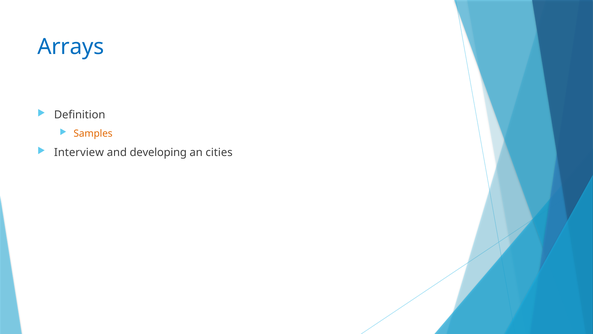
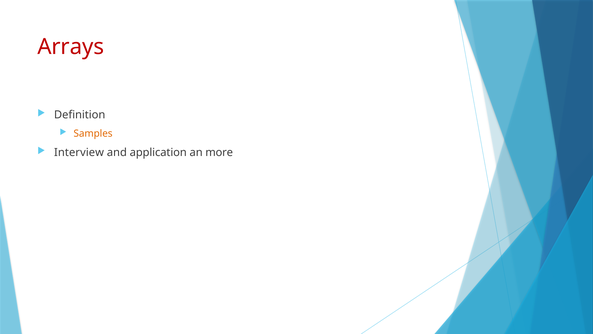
Arrays colour: blue -> red (71, 47)
developing: developing -> application (158, 152)
cities: cities -> more (219, 152)
